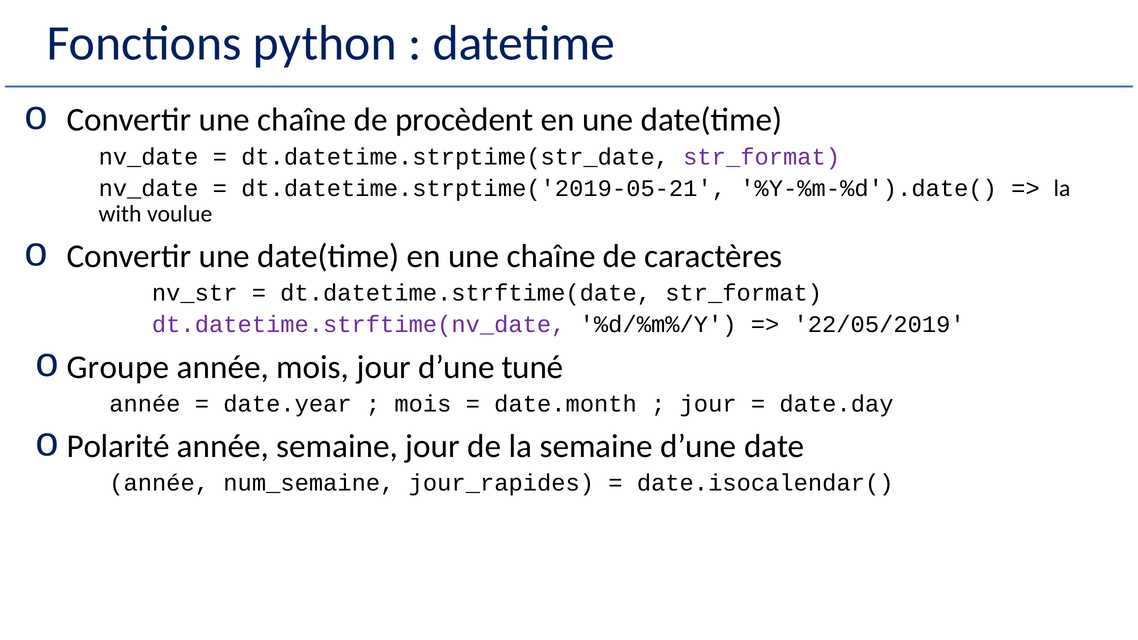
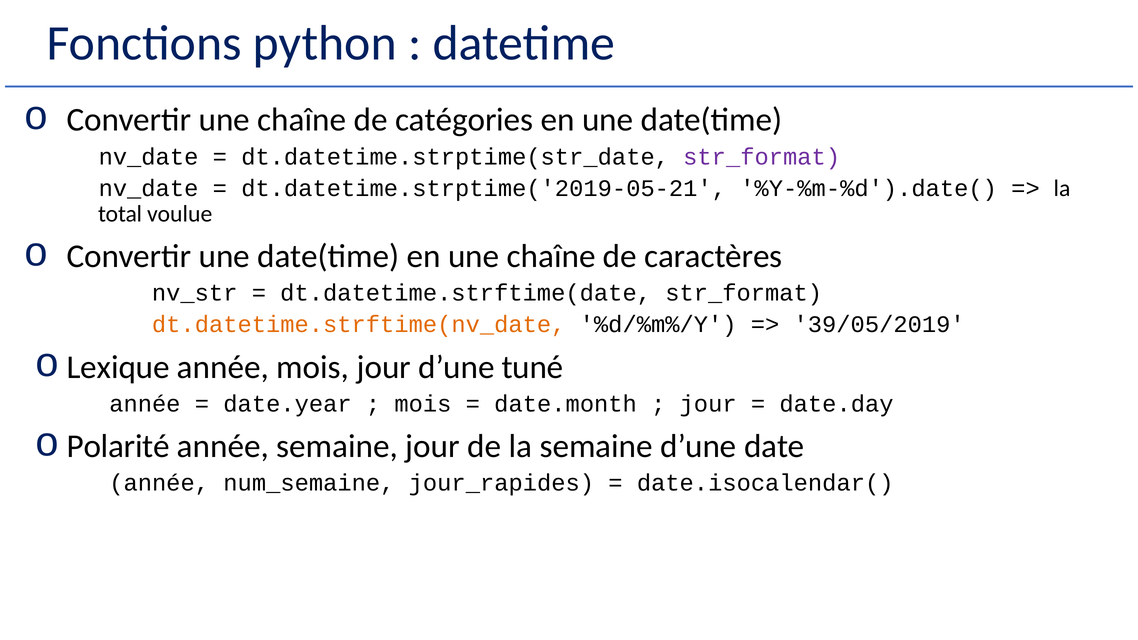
procèdent: procèdent -> catégories (464, 120)
with: with -> total (120, 214)
dt.datetime.strftime(nv_date colour: purple -> orange (359, 325)
22/05/2019: 22/05/2019 -> 39/05/2019 (879, 325)
Groupe: Groupe -> Lexique (118, 367)
